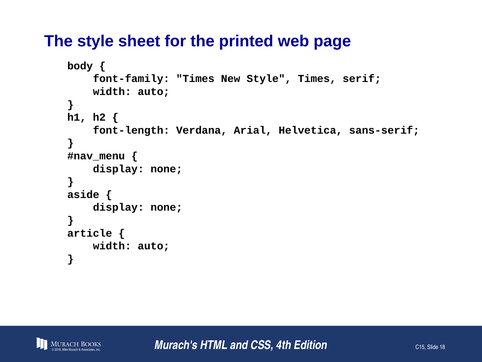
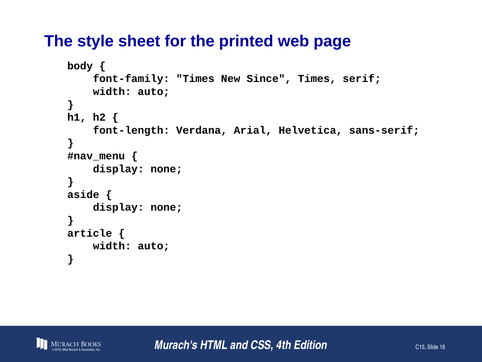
New Style: Style -> Since (269, 79)
